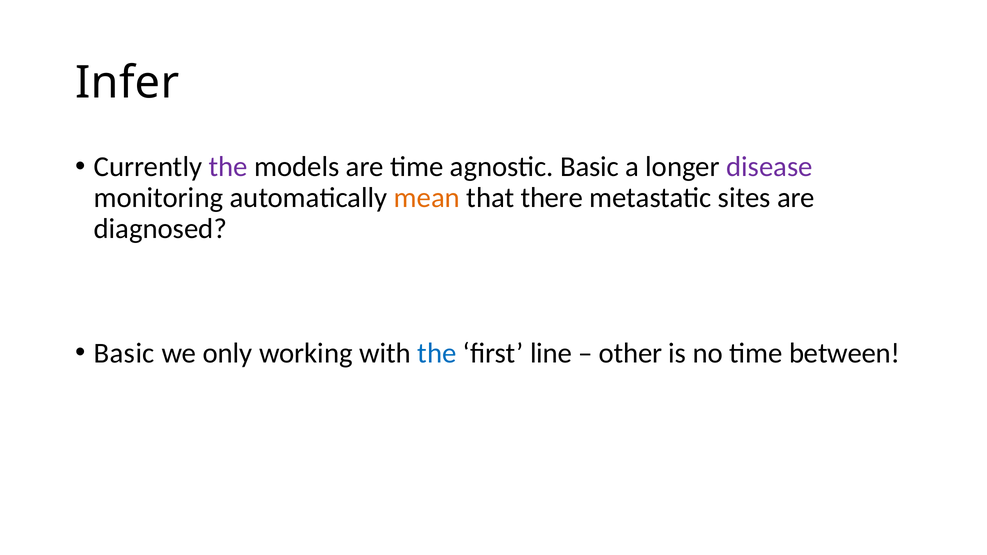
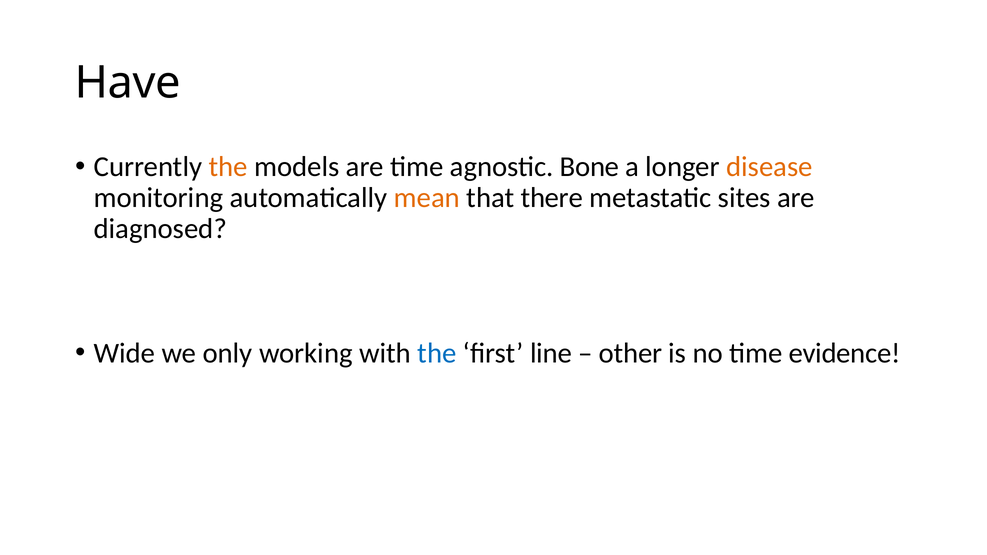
Infer: Infer -> Have (128, 83)
the colour: purple -> orange (228, 167)
agnostic Basic: Basic -> Bone (590, 167)
disease colour: purple -> orange (769, 167)
Basic: Basic -> Wide (124, 353)
between: between -> evidence (845, 353)
